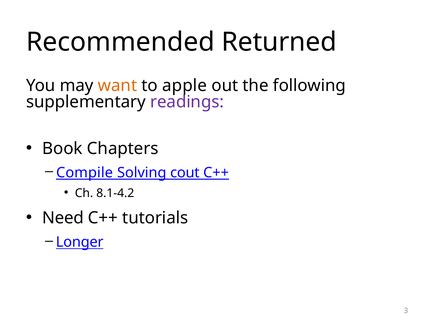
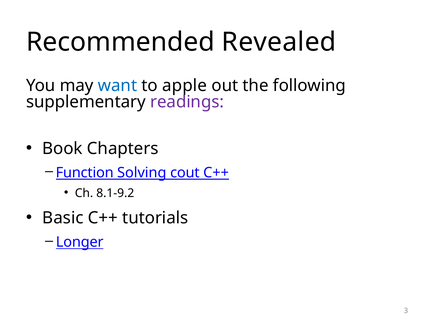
Returned: Returned -> Revealed (279, 42)
want colour: orange -> blue (117, 85)
Compile: Compile -> Function (85, 172)
8.1-4.2: 8.1-4.2 -> 8.1-9.2 (115, 193)
Need: Need -> Basic (63, 218)
